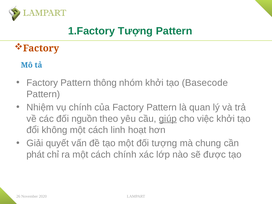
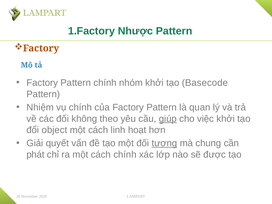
1.Factory Tượng: Tượng -> Nhược (135, 31)
Pattern thông: thông -> chính (105, 83)
nguồn: nguồn -> không (84, 119)
không: không -> object (54, 130)
tượng underline: none -> present (164, 143)
